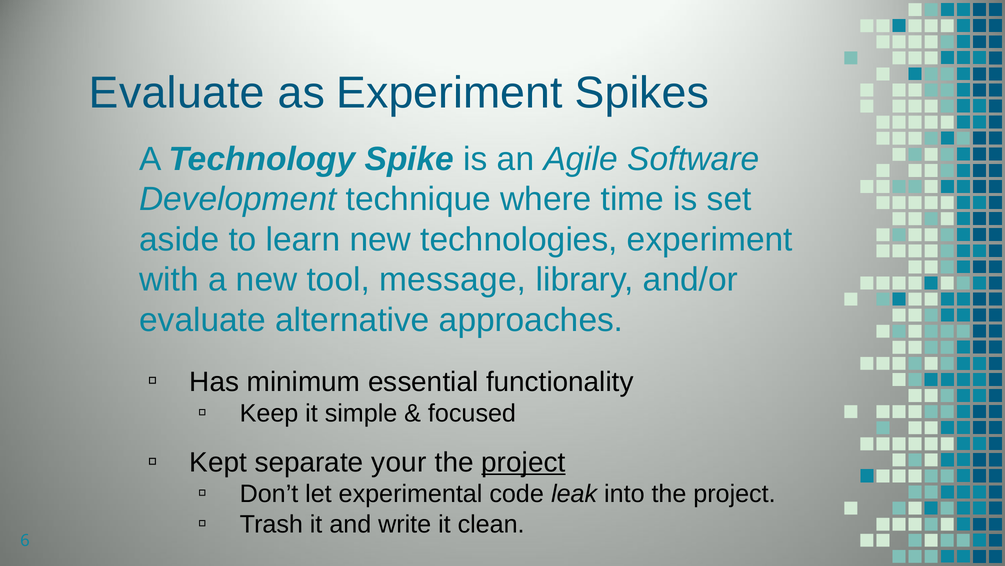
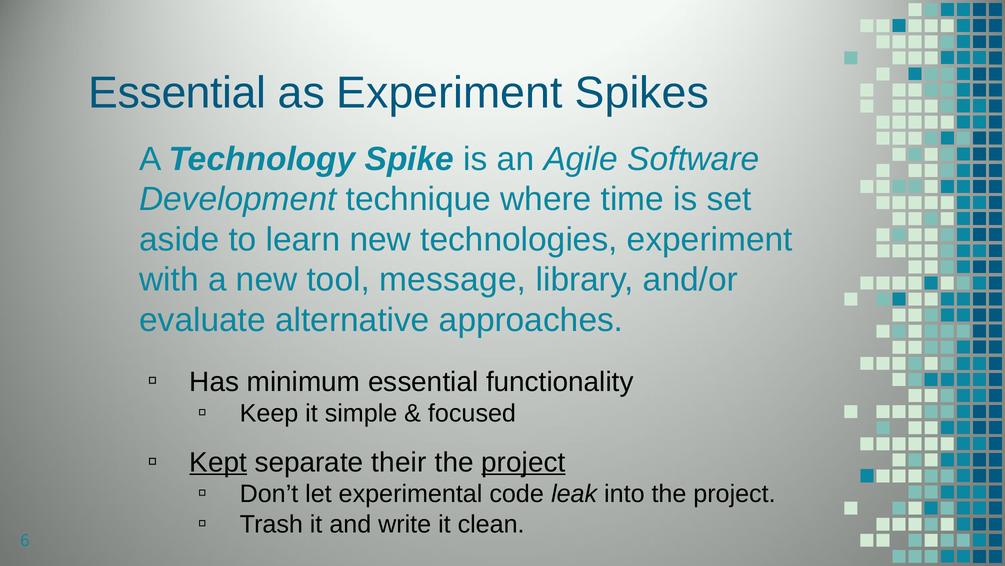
Evaluate: Evaluate -> Essential (177, 93)
Kept underline: none -> present (218, 462)
your: your -> their (399, 462)
